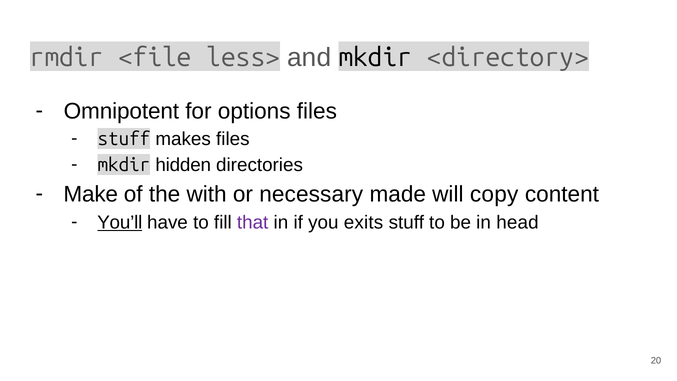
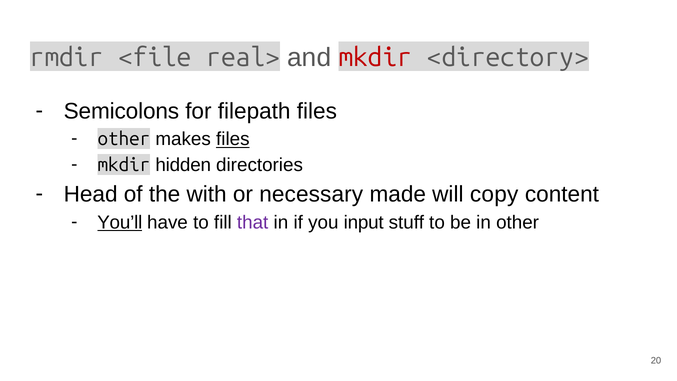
less>: less> -> real> (243, 57)
mkdir colour: black -> red (375, 57)
Omnipotent: Omnipotent -> Semicolons (121, 111)
options: options -> filepath (254, 111)
stuff: stuff -> other (124, 139)
files underline: none -> present (233, 139)
Make: Make -> Head (91, 194)
exits: exits -> input (364, 222)
in head: head -> other (518, 222)
